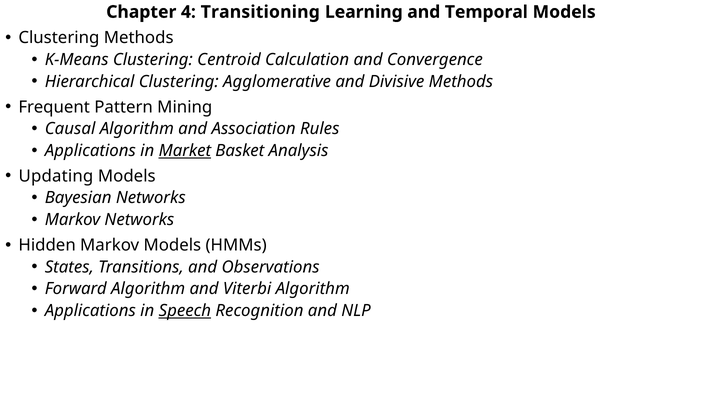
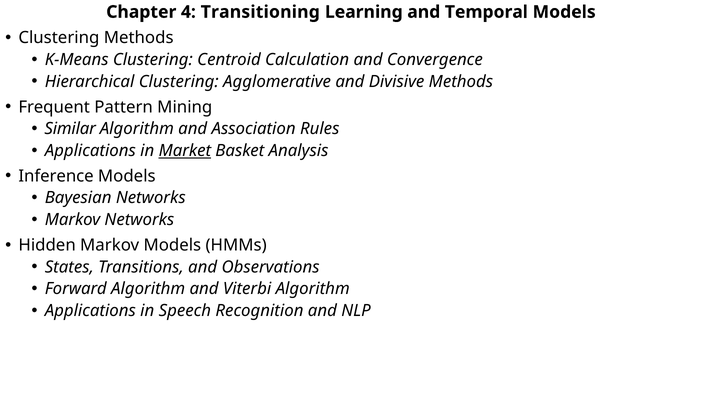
Causal: Causal -> Similar (70, 129)
Updating: Updating -> Inference (56, 176)
Speech underline: present -> none (185, 311)
